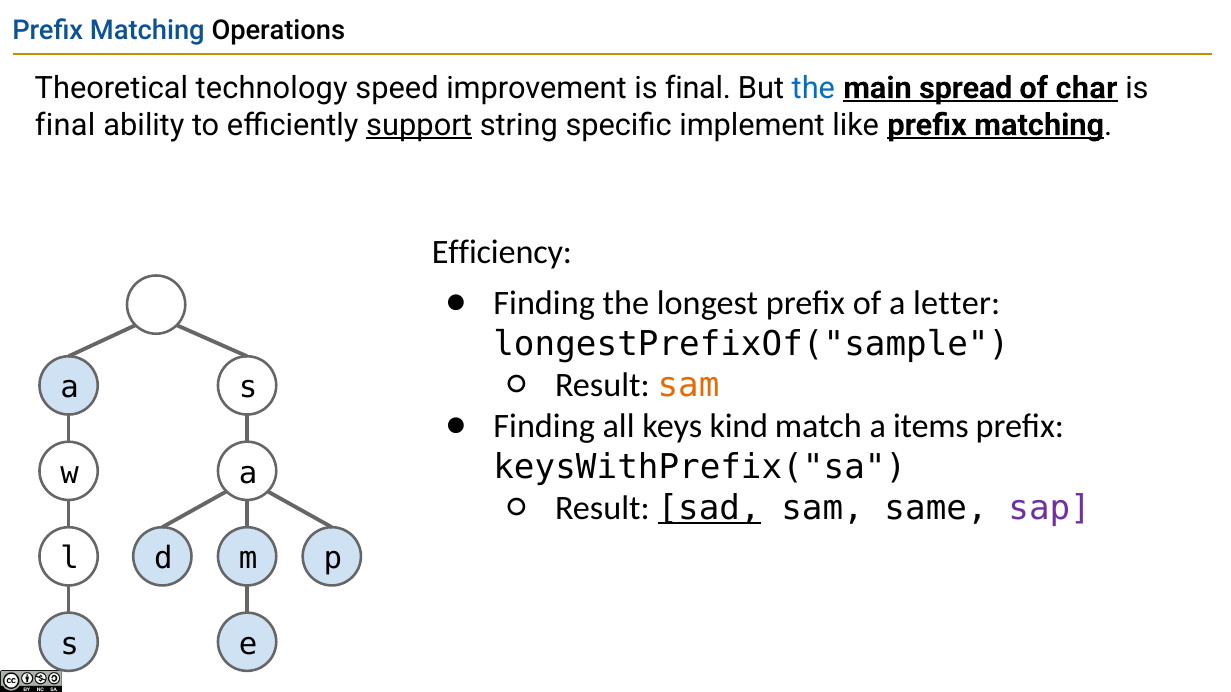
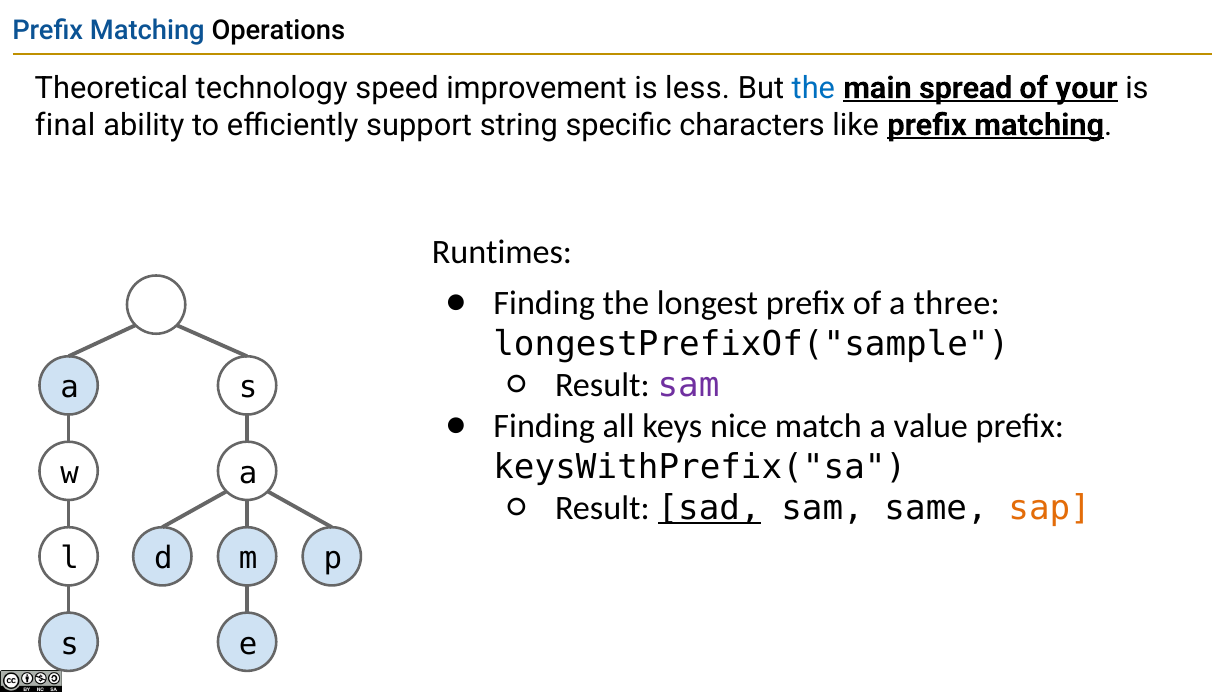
improvement is final: final -> less (698, 88)
char: char -> your (1086, 88)
support underline: present -> none (419, 125)
implement: implement -> characters (752, 125)
Efficiency: Efficiency -> Runtimes (502, 252)
letter: letter -> three (957, 304)
sam colour: orange -> purple (689, 386)
kind: kind -> nice (739, 427)
items: items -> value (931, 427)
sap colour: purple -> orange (1050, 509)
